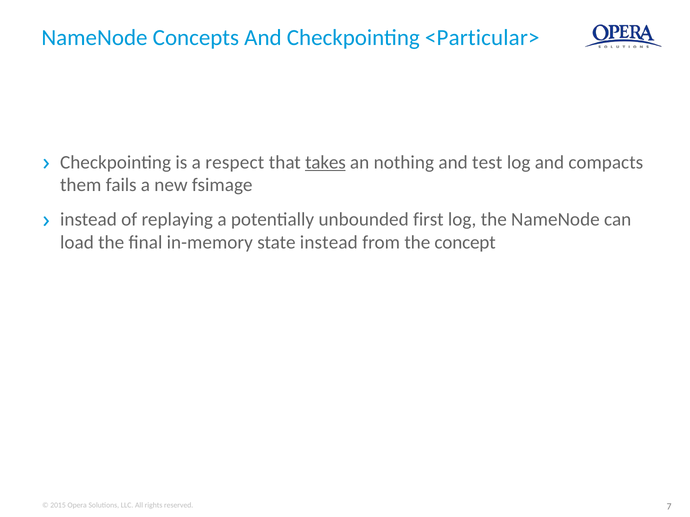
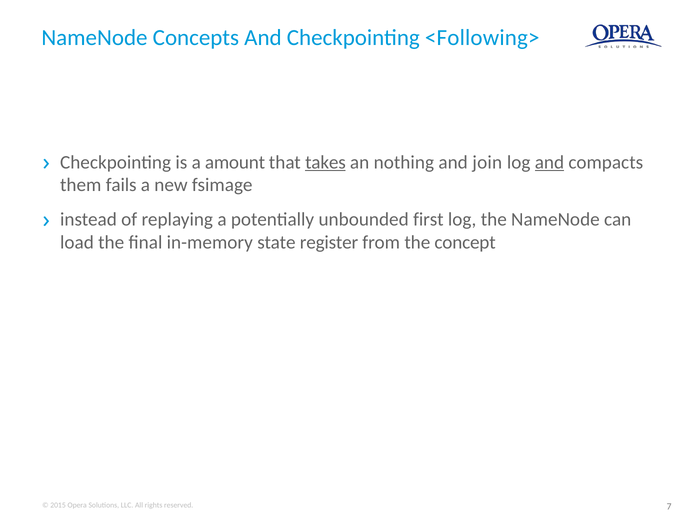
<Particular>: <Particular> -> <Following> (482, 38)
respect: respect -> amount (235, 162)
test: test -> join (487, 162)
and underline: none -> present (549, 162)
state instead: instead -> register (329, 243)
